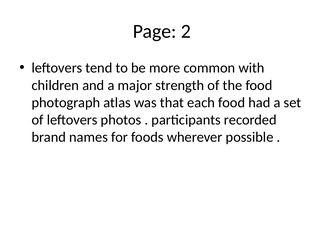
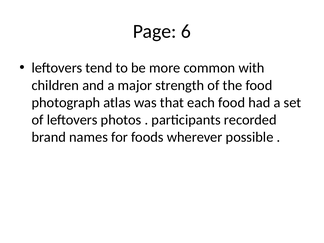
2: 2 -> 6 (186, 31)
